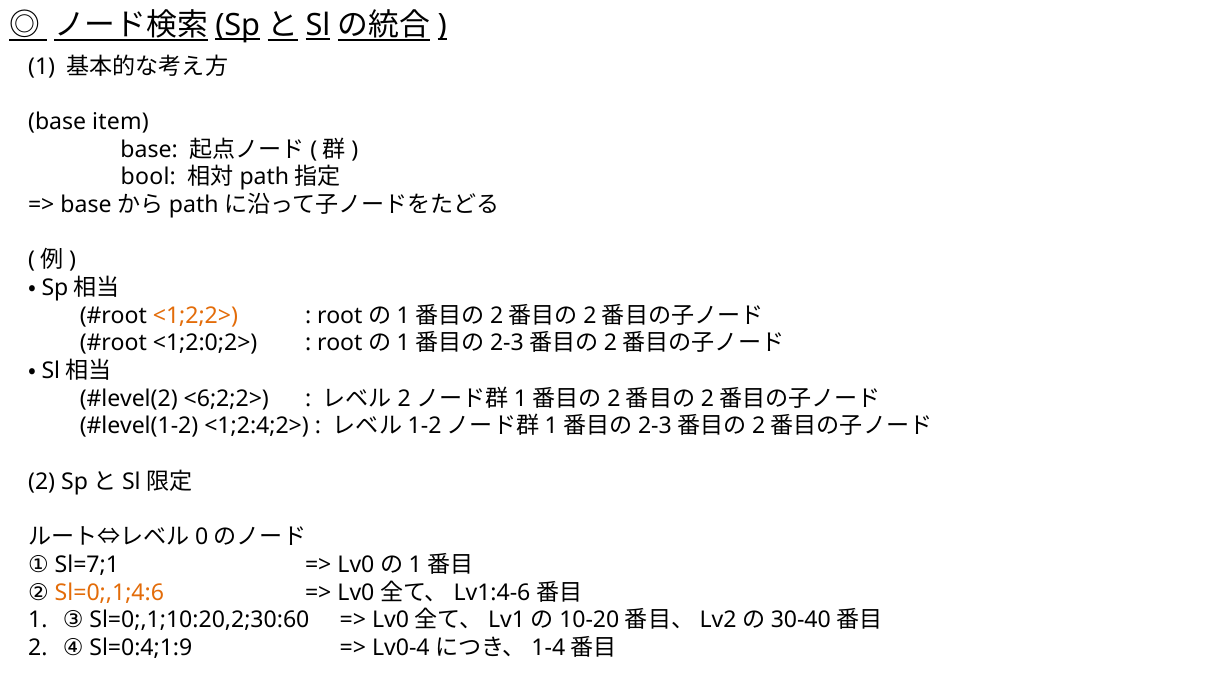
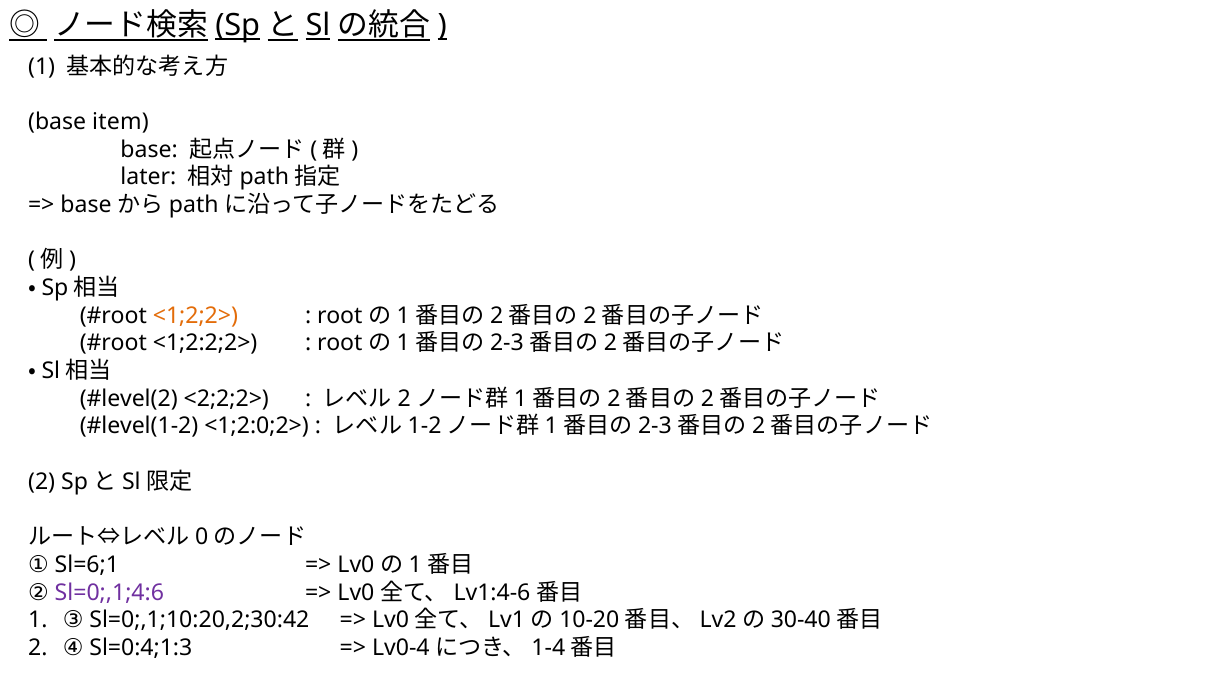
bool: bool -> later (148, 177)
<1;2:0;2>: <1;2:0;2> -> <1;2:2;2> (205, 344)
<6;2;2>: <6;2;2> -> <2;2;2> (226, 399)
<1;2:4;2>: <1;2:4;2> -> <1;2:0;2> (257, 427)
Sl=7;1: Sl=7;1 -> Sl=6;1 (87, 565)
Sl=0;,1;4:6 colour: orange -> purple (109, 593)
Sl=0;,1;10:20,2;30:60: Sl=0;,1;10:20,2;30:60 -> Sl=0;,1;10:20,2;30:42 (199, 621)
Sl=0:4;1:9: Sl=0:4;1:9 -> Sl=0:4;1:3 (141, 648)
